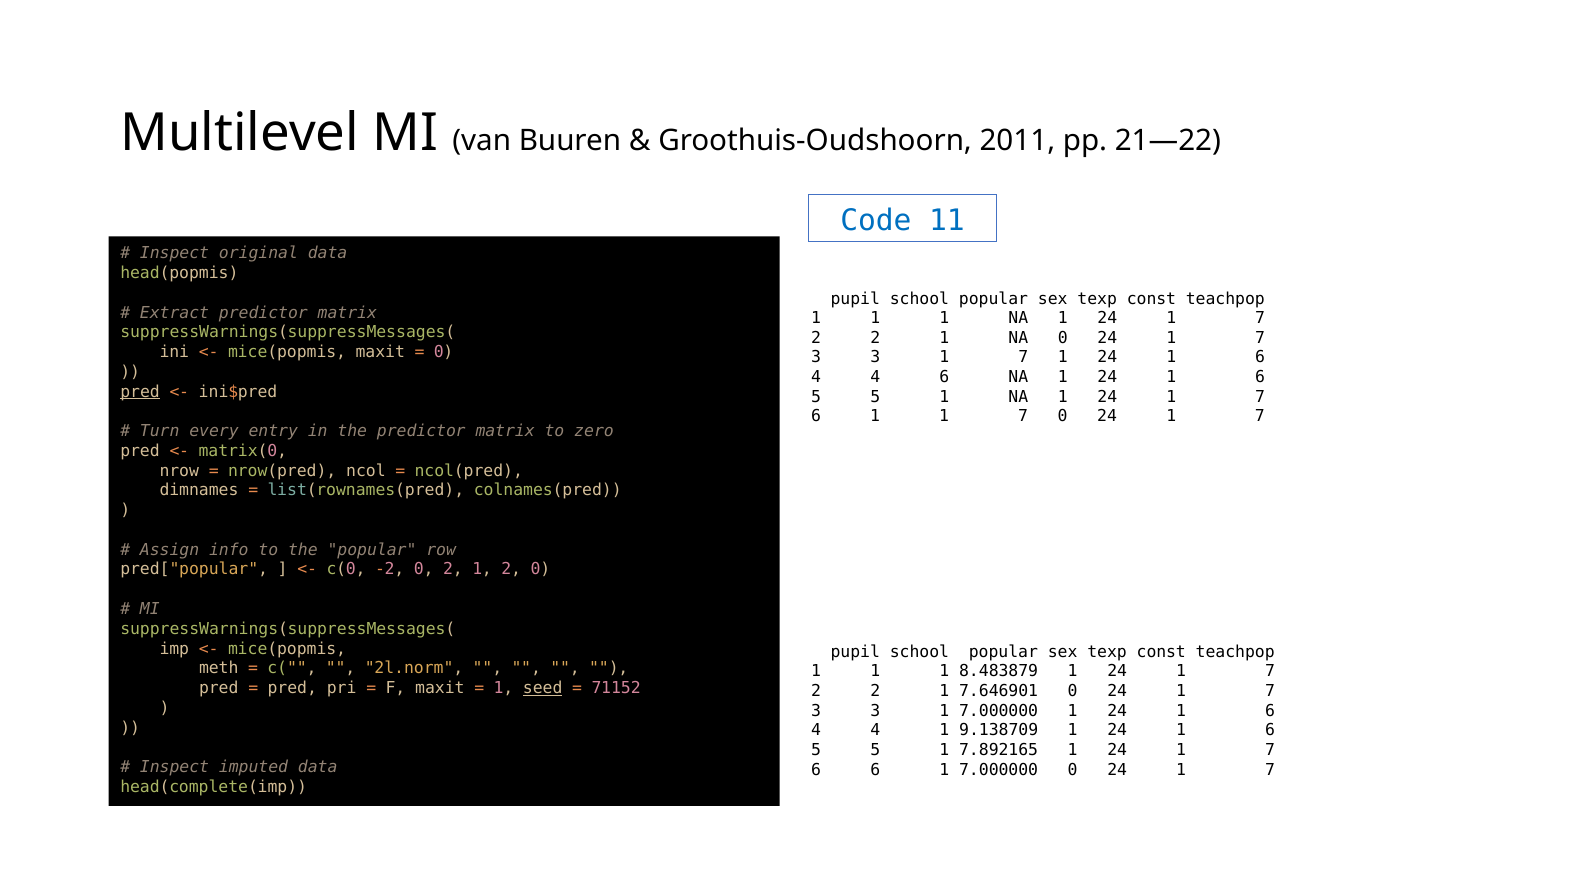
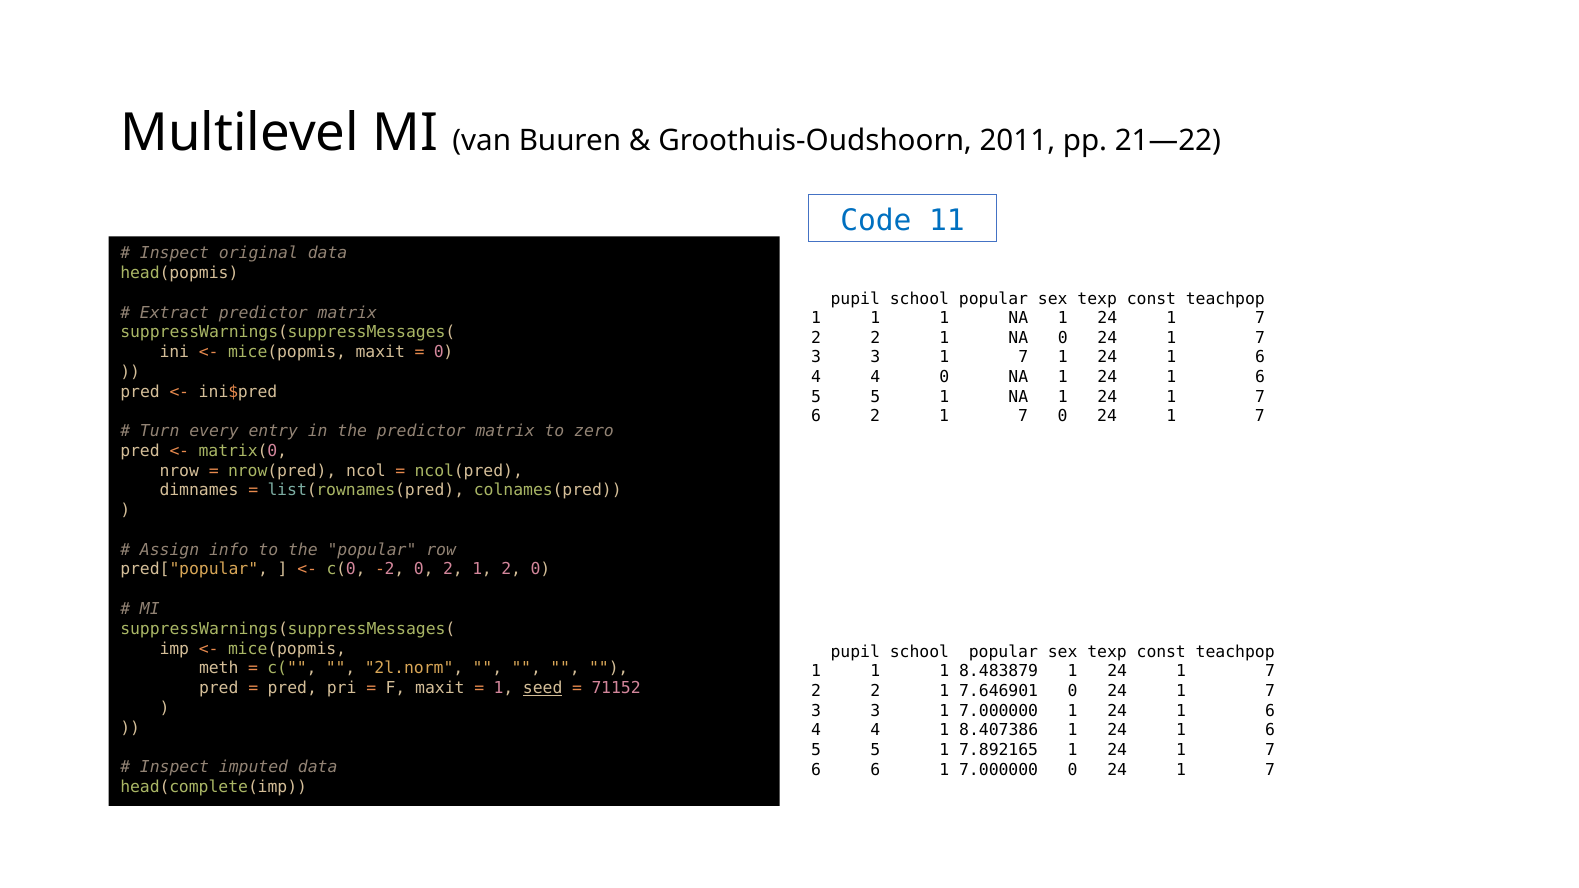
4 6: 6 -> 0 (944, 377)
pred underline: present -> none (140, 392)
1: 1 -> 2 (875, 416)
9.138709: 9.138709 -> 8.407386 (999, 731)
